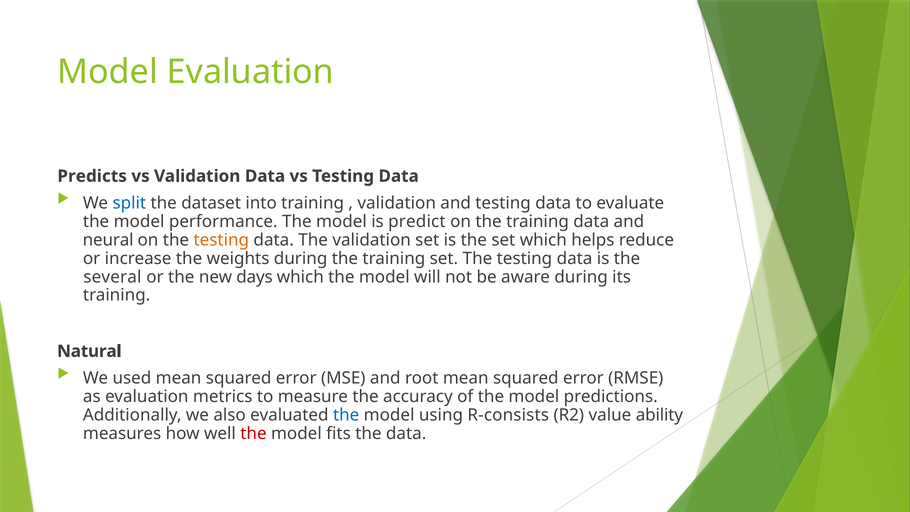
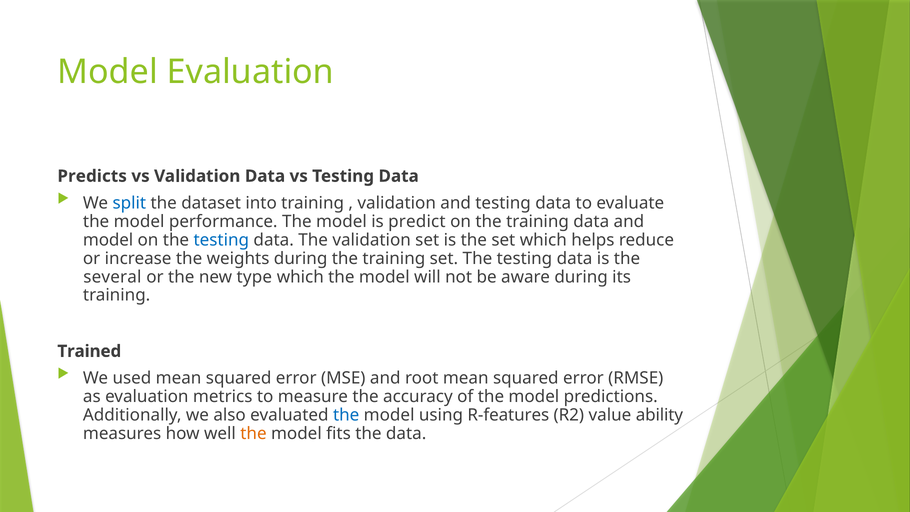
neural: neural -> model (108, 240)
testing colour: orange -> blue (221, 240)
days: days -> type (254, 277)
Natural: Natural -> Trained (89, 351)
R-consists: R-consists -> R-features (508, 415)
the colour: red -> orange (253, 433)
